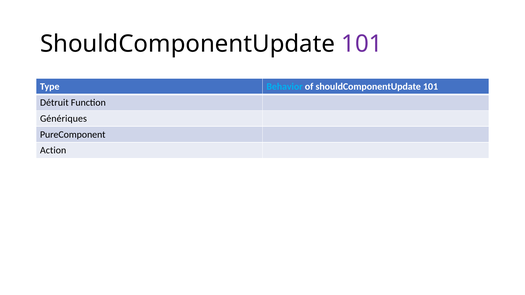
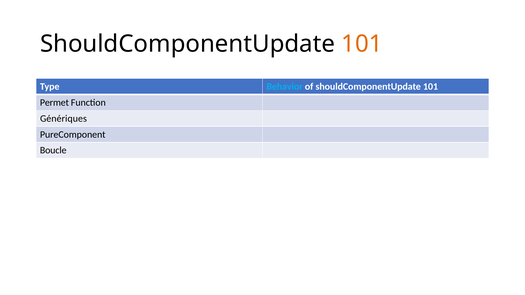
101 colour: purple -> orange (362, 44)
Détruit: Détruit -> Permet (54, 103)
Action: Action -> Boucle (53, 151)
